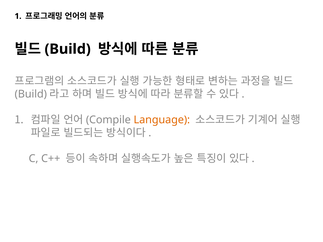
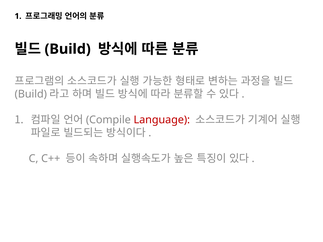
Language colour: orange -> red (162, 120)
